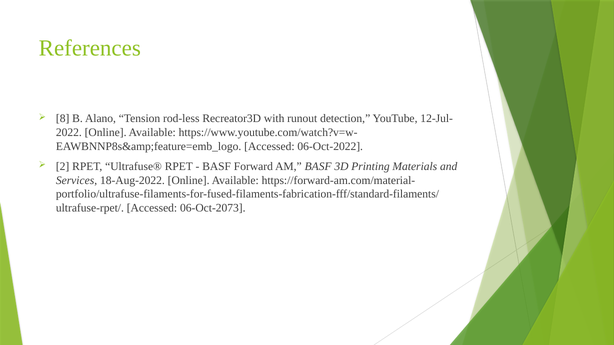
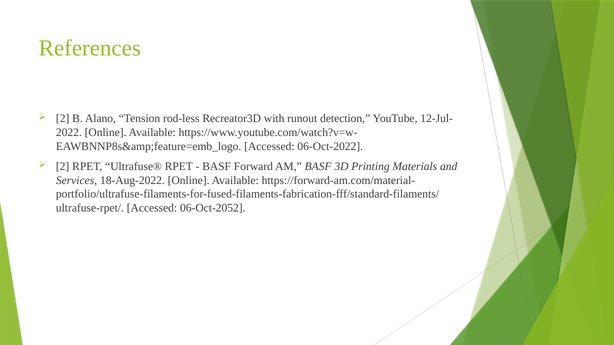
8: 8 -> 2 (63, 119)
06-Oct-2073: 06-Oct-2073 -> 06-Oct-2052 (213, 208)
